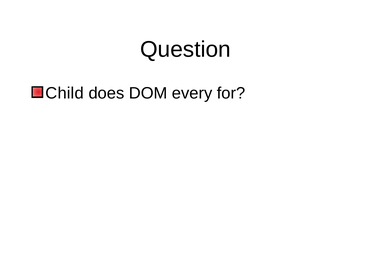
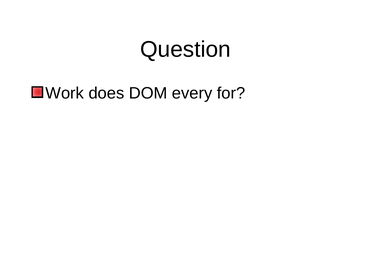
Child: Child -> Work (65, 93)
